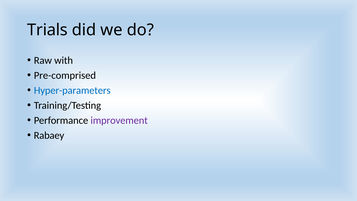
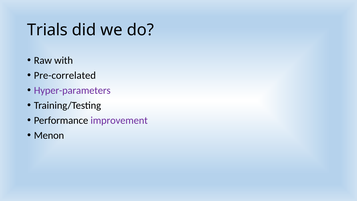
Pre-comprised: Pre-comprised -> Pre-correlated (65, 75)
Hyper-parameters colour: blue -> purple (72, 90)
Rabaey: Rabaey -> Menon (49, 135)
